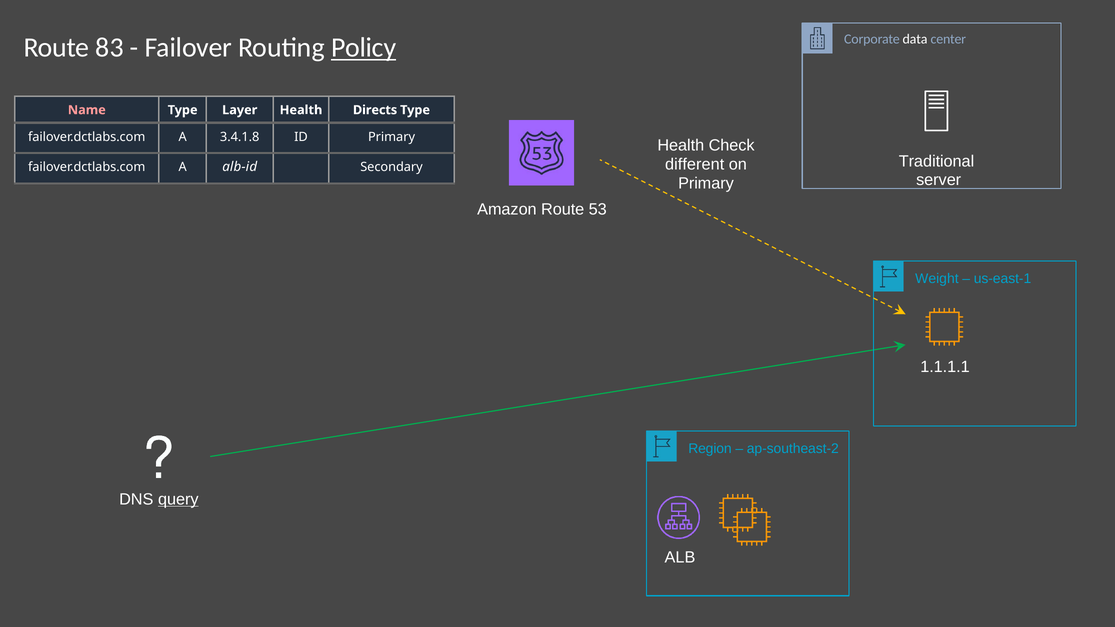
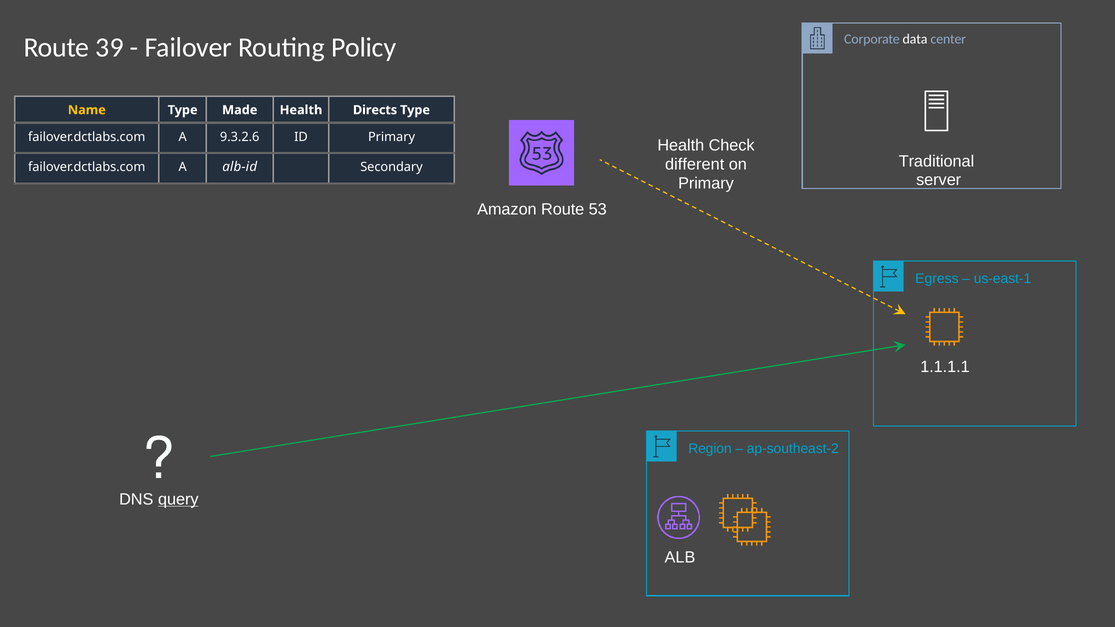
83: 83 -> 39 (110, 48)
Policy underline: present -> none (364, 48)
Name colour: pink -> yellow (87, 110)
Layer: Layer -> Made (240, 110)
3.4.1.8: 3.4.1.8 -> 9.3.2.6 (240, 137)
Weight: Weight -> Egress (937, 279)
